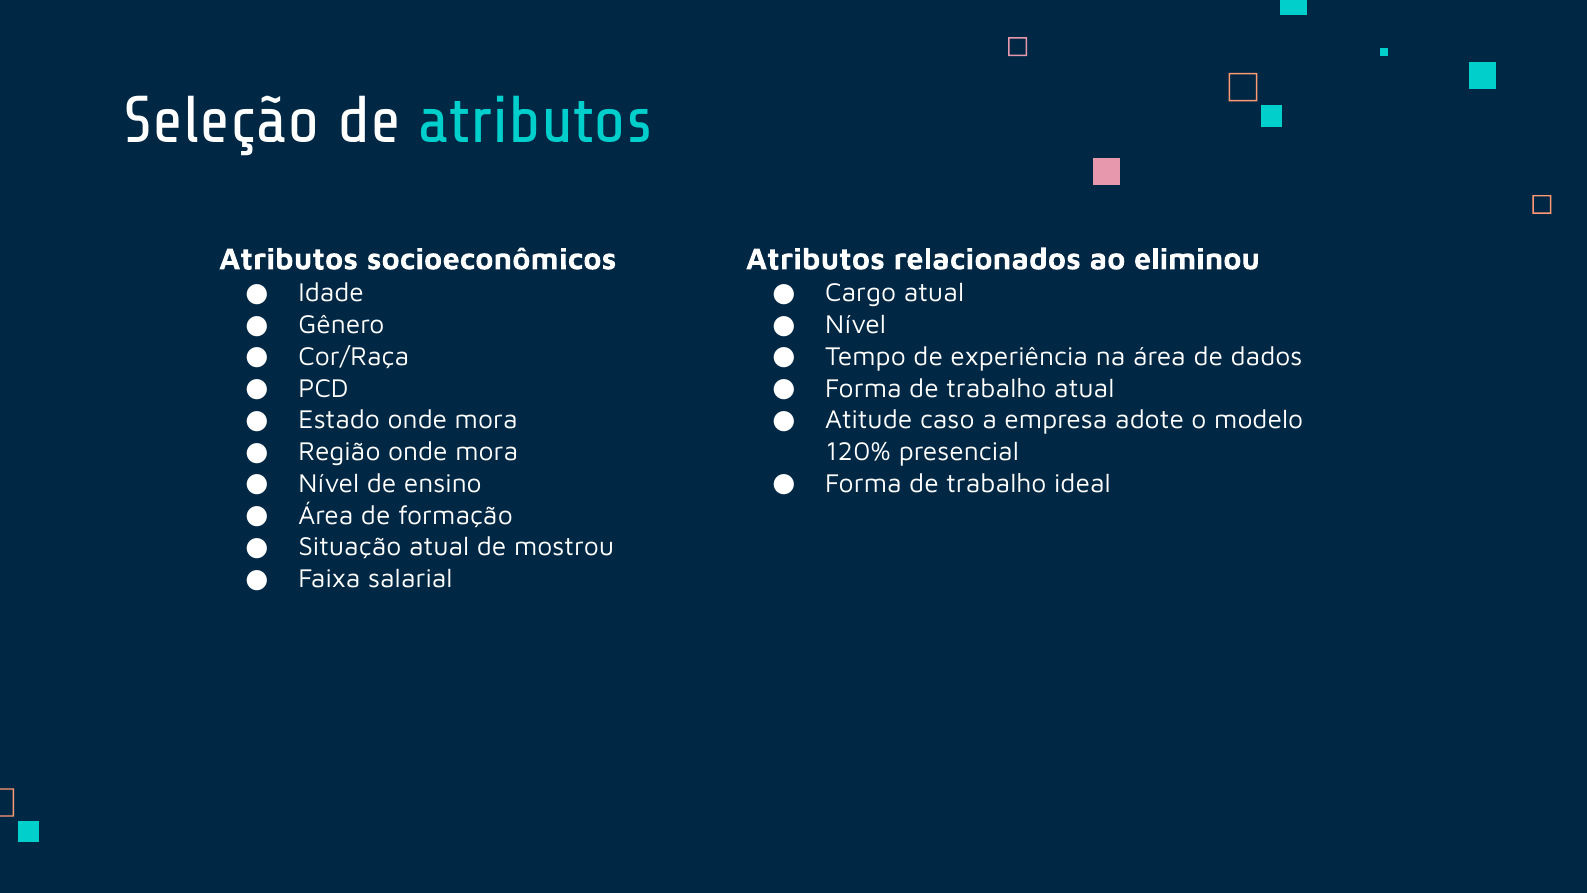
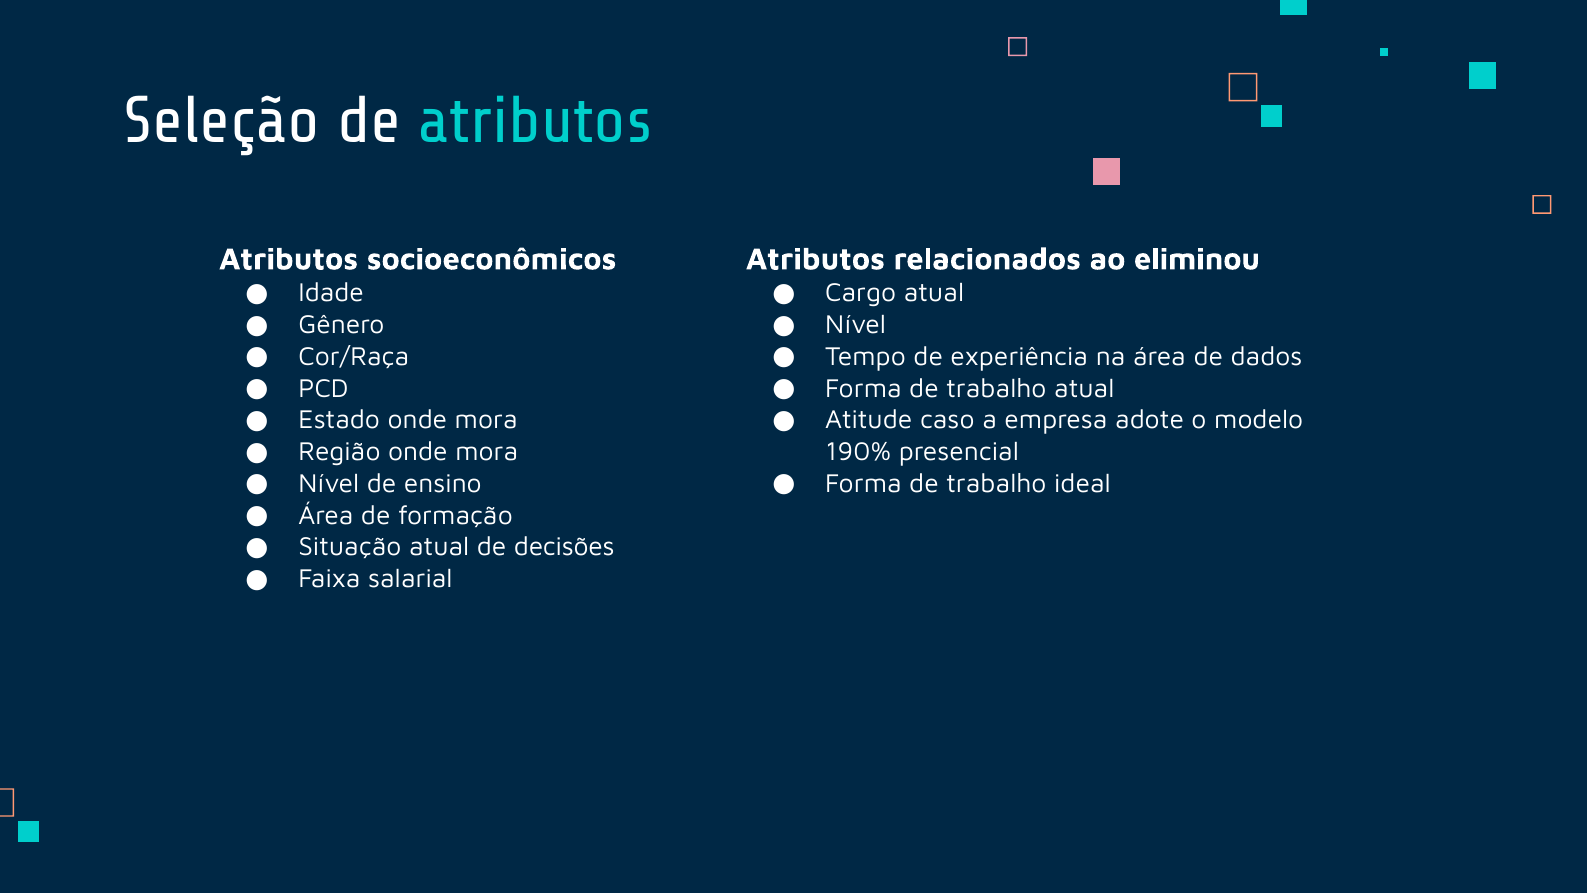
120%: 120% -> 190% (858, 452)
mostrou: mostrou -> decisões (564, 547)
